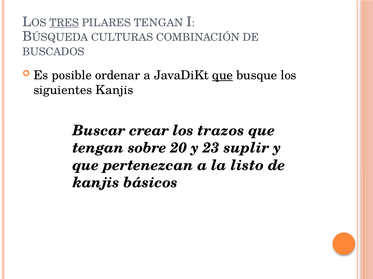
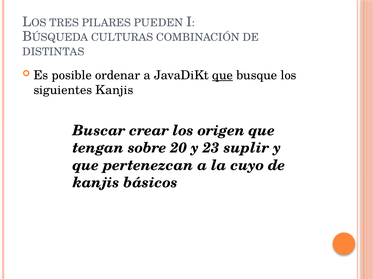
TRES underline: present -> none (64, 23)
PILARES TENGAN: TENGAN -> PUEDEN (159, 23)
BUSCADOS: BUSCADOS -> DISTINTAS (53, 52)
trazos: trazos -> origen (221, 131)
listo: listo -> cuyo (247, 166)
